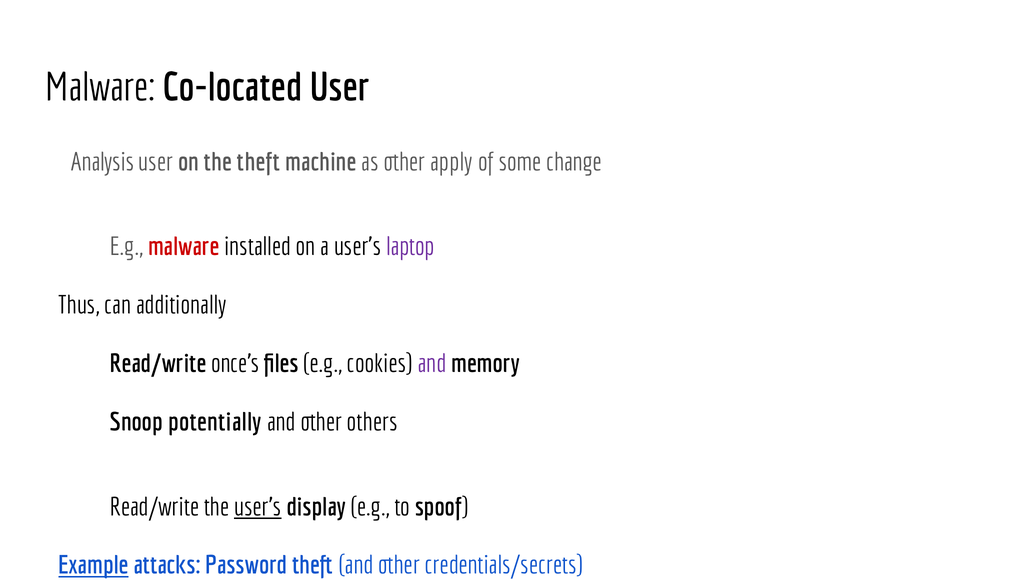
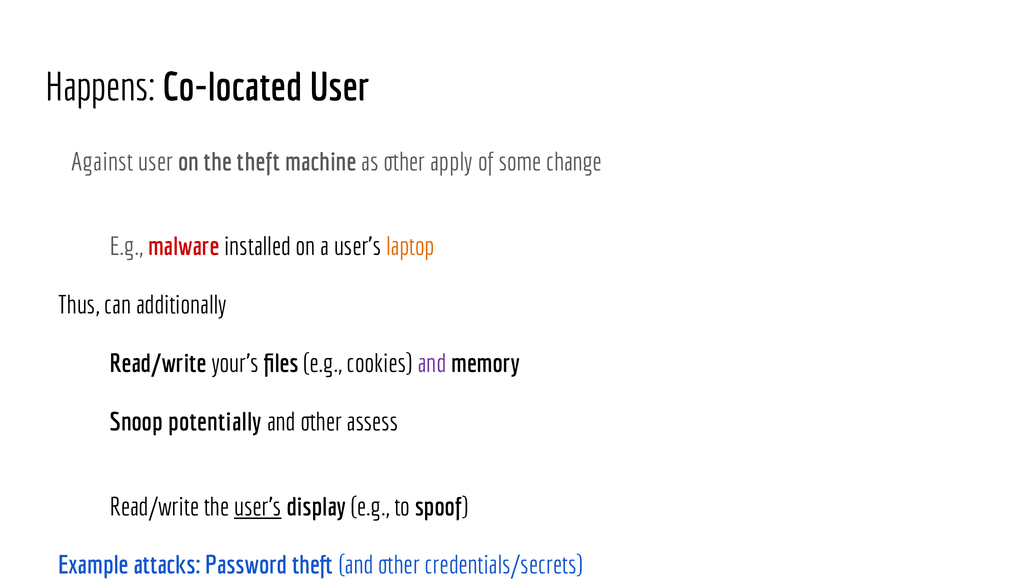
Malware: Malware -> Happens (100, 87)
Analysis: Analysis -> Against (102, 162)
laptop colour: purple -> orange (410, 247)
once’s: once’s -> your’s (235, 364)
others: others -> assess (373, 422)
Example underline: present -> none (93, 565)
